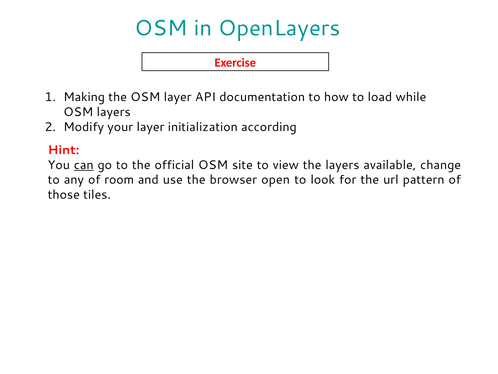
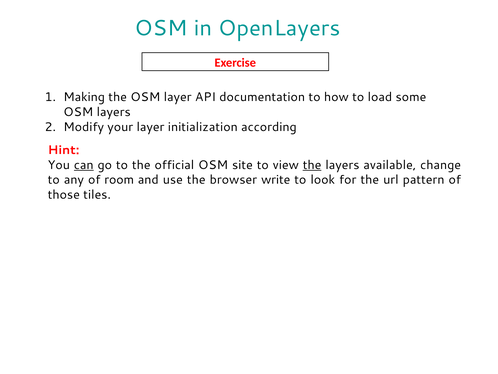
while: while -> some (411, 97)
the underline: none -> present (312, 165)
open: open -> write (276, 180)
